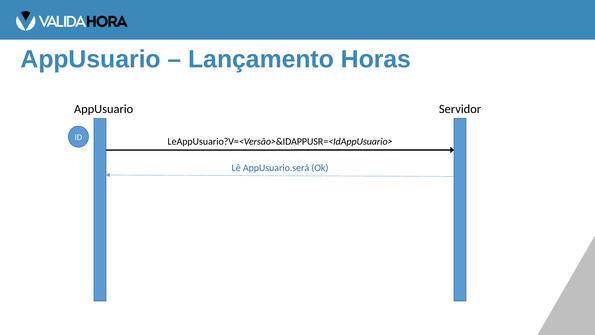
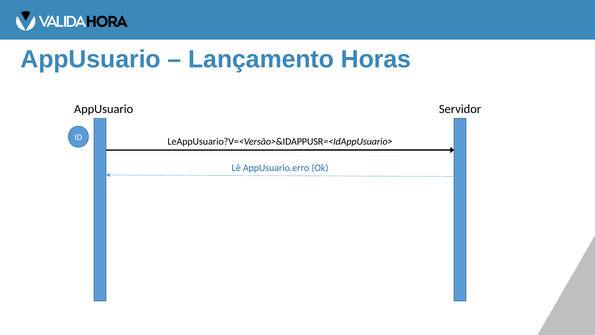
AppUsuario.será: AppUsuario.será -> AppUsuario.erro (276, 168)
